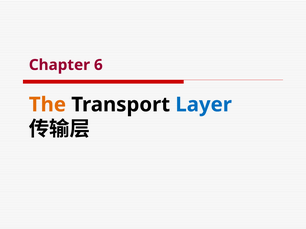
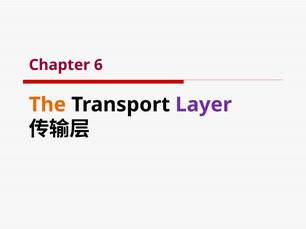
Layer colour: blue -> purple (204, 105)
